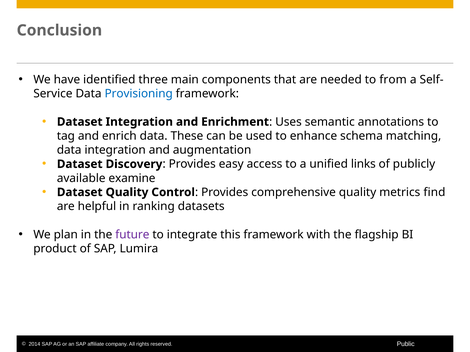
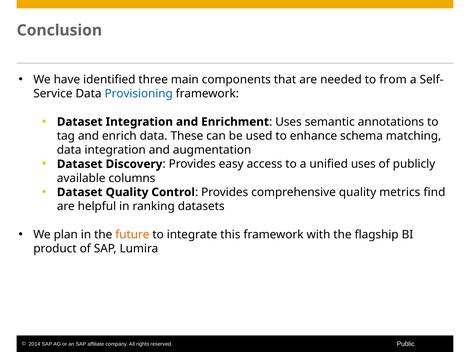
unified links: links -> uses (363, 164)
examine: examine -> columns (132, 178)
future colour: purple -> orange (132, 235)
